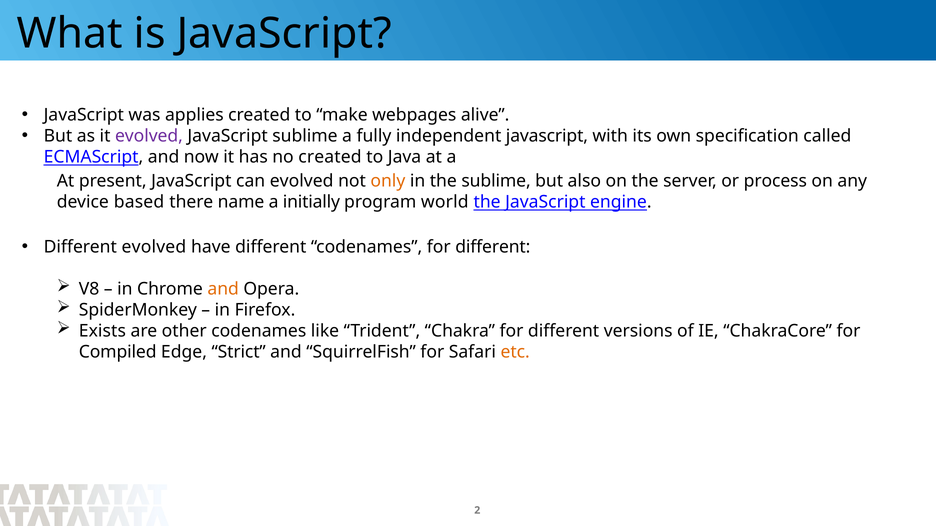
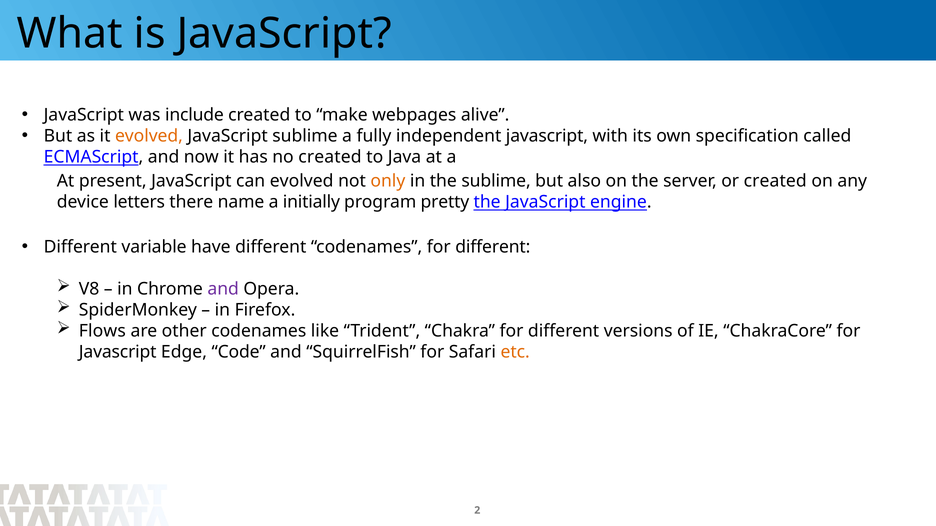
applies: applies -> include (194, 115)
evolved colour: purple -> orange (149, 136)
or process: process -> created (775, 181)
based: based -> letters (139, 202)
world: world -> pretty (445, 202)
Different evolved: evolved -> variable (154, 247)
and colour: orange -> purple (223, 289)
Exists: Exists -> Flows (102, 331)
Compiled: Compiled -> Javascript (118, 352)
Strict: Strict -> Code (239, 352)
